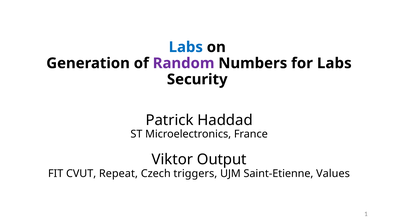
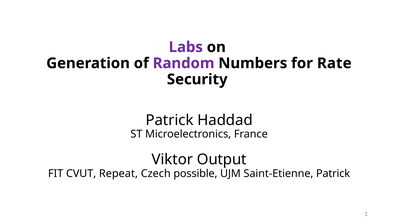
Labs colour: blue -> purple (186, 47)
for Labs: Labs -> Rate (334, 63)
triggers: triggers -> possible (195, 173)
Saint-Etienne Values: Values -> Patrick (333, 173)
